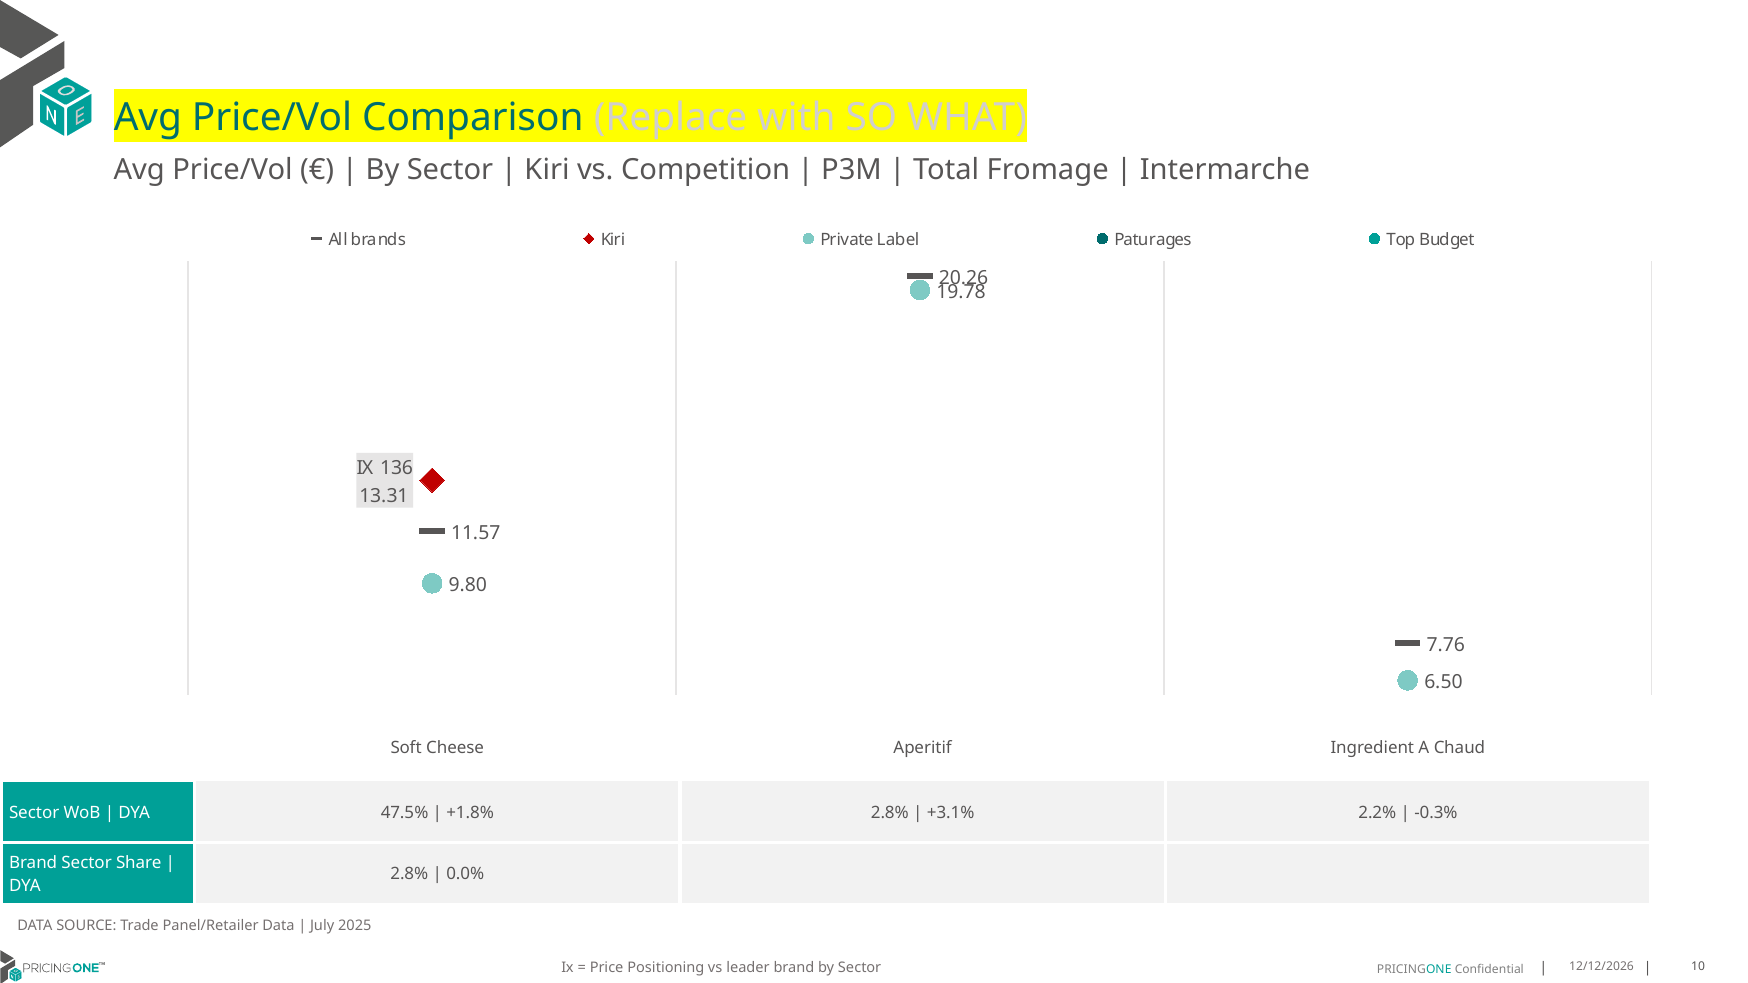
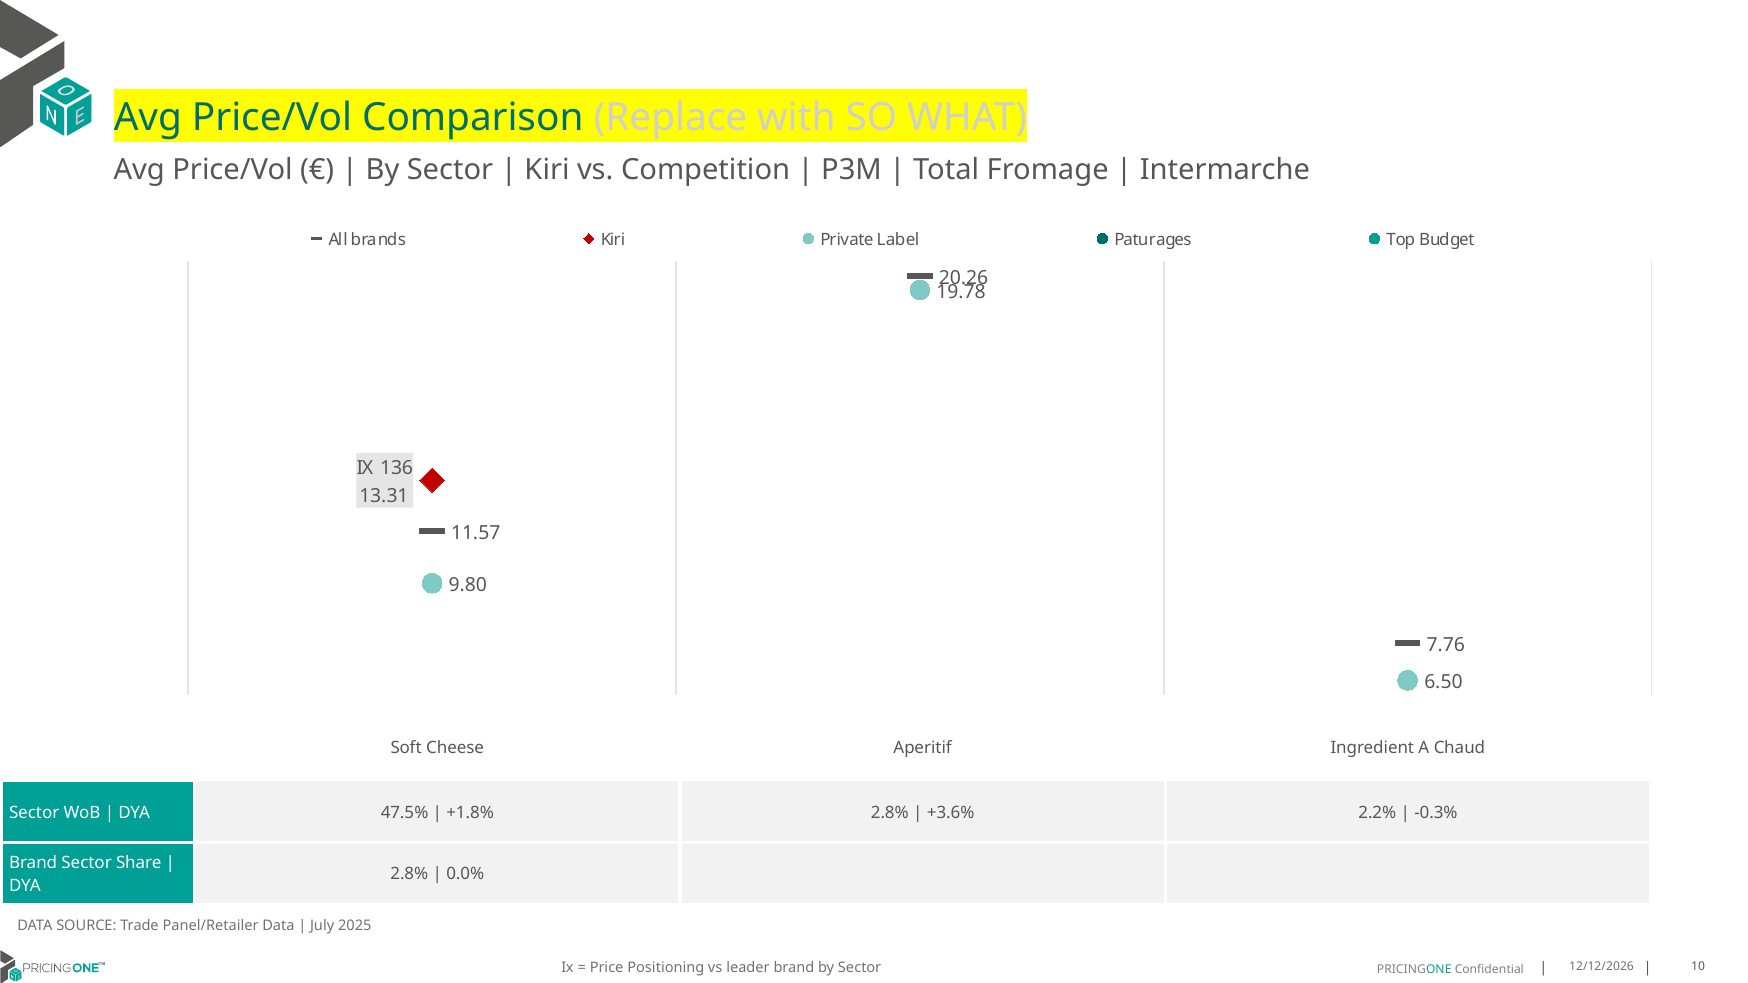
+3.1%: +3.1% -> +3.6% (951, 813)
